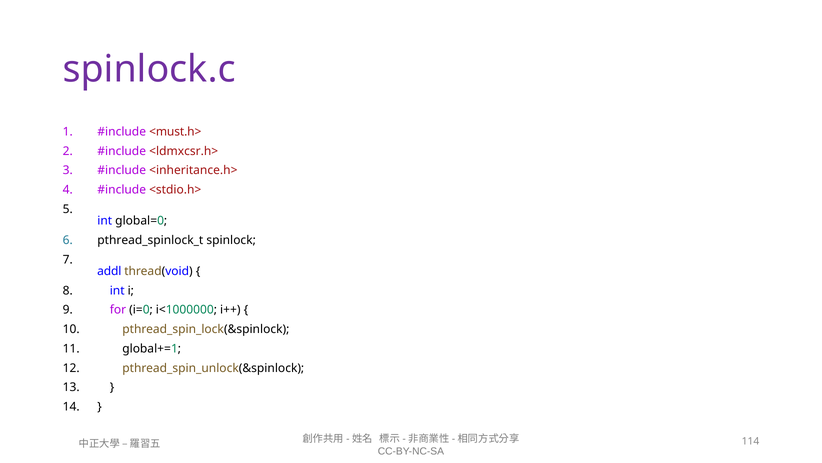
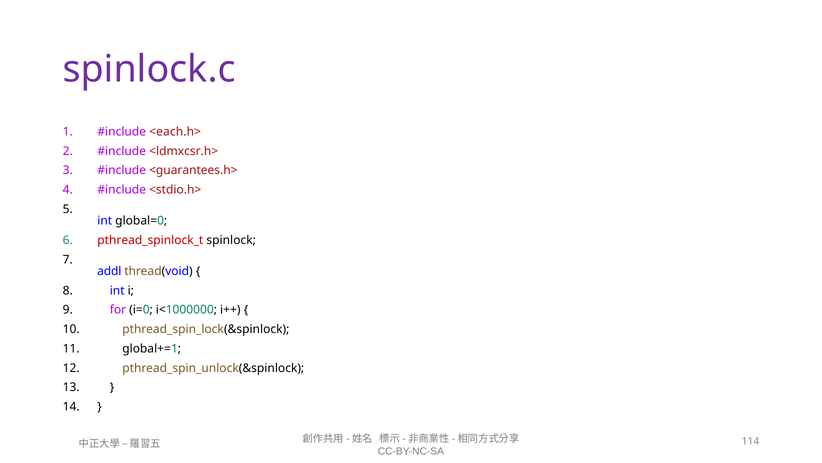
<must.h>: <must.h> -> <each.h> (175, 132)
<inheritance.h>: <inheritance.h> -> <guarantees.h> (193, 170)
pthread_spinlock_t colour: black -> red (150, 240)
